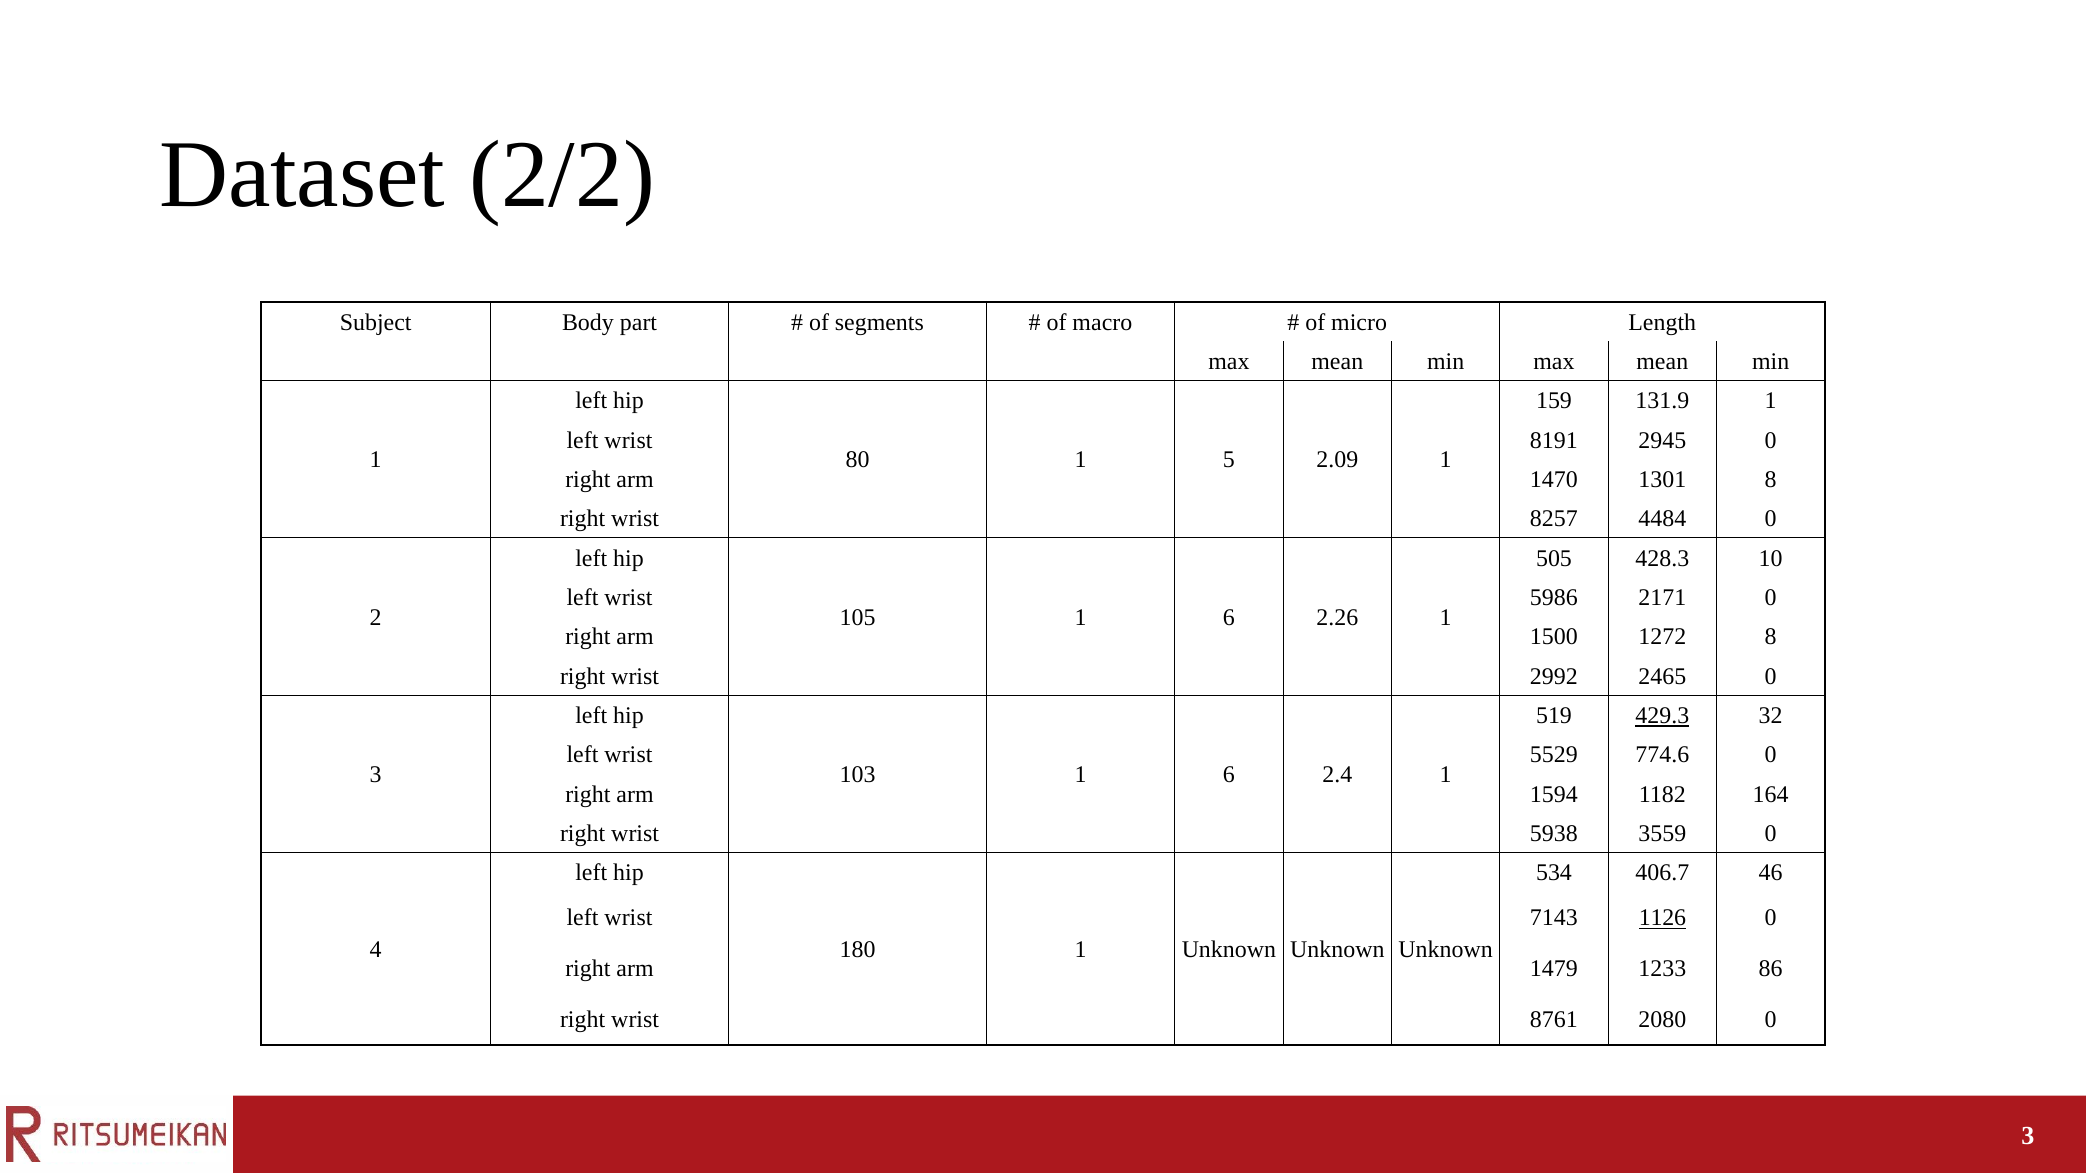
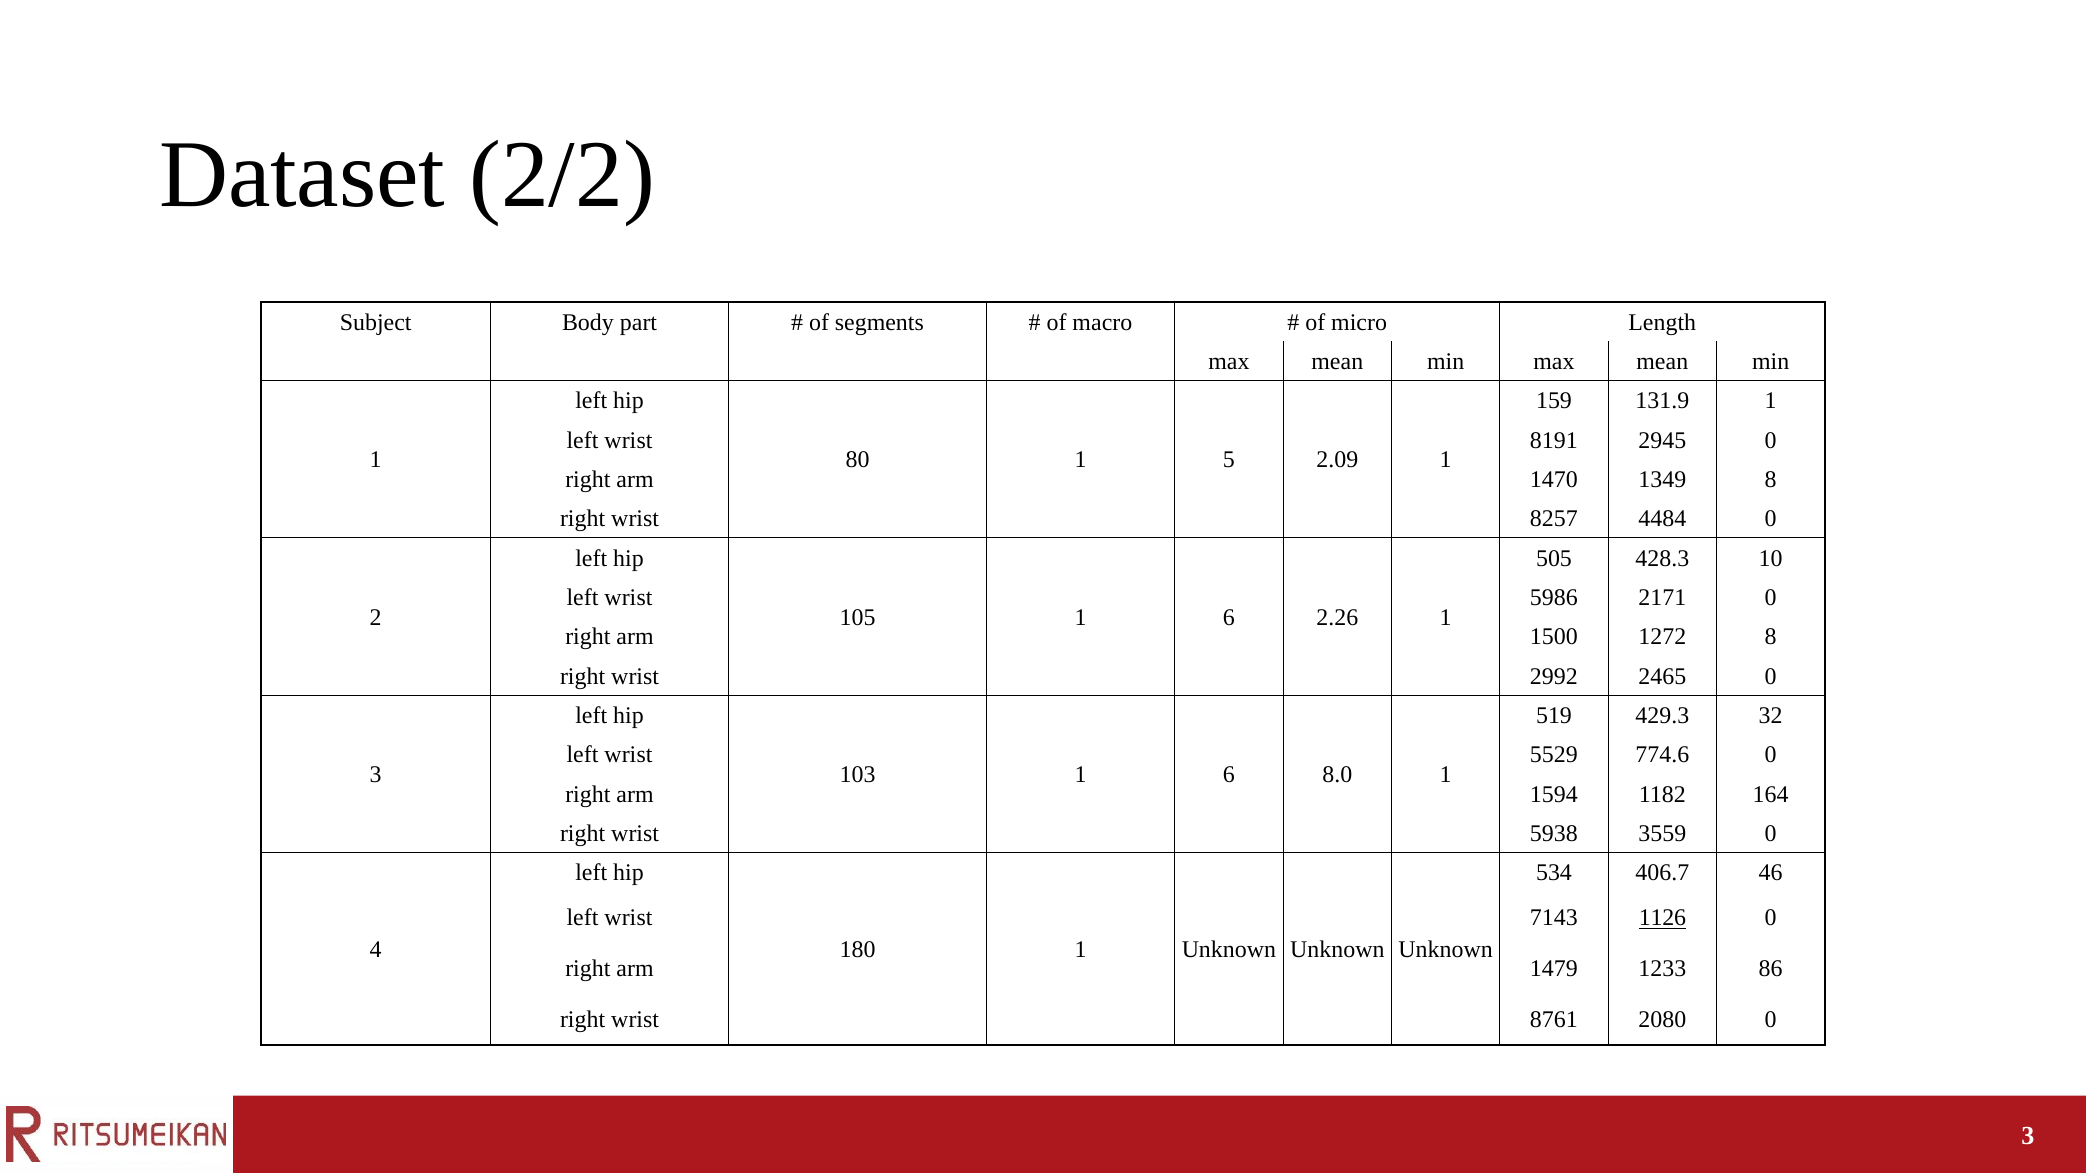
1301: 1301 -> 1349 (1662, 480)
429.3 underline: present -> none (1662, 716)
2.4: 2.4 -> 8.0 (1337, 775)
